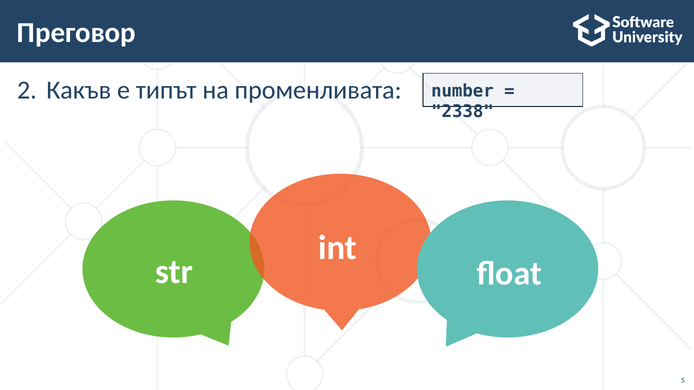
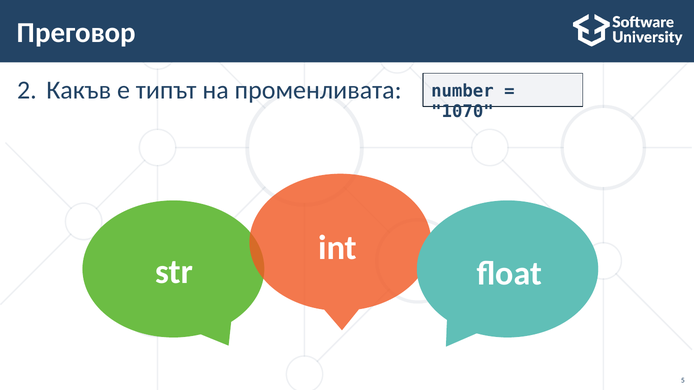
2338: 2338 -> 1070 (462, 112)
